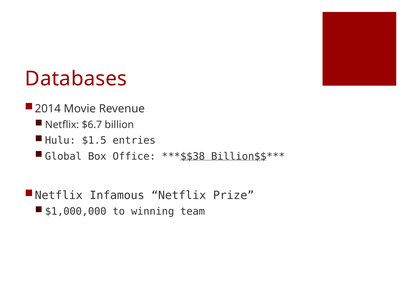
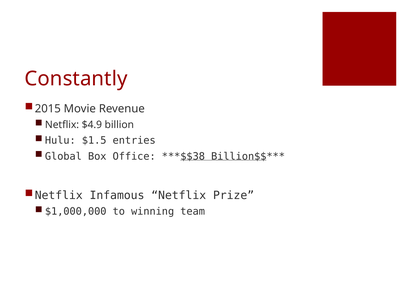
Databases: Databases -> Constantly (76, 79)
2014: 2014 -> 2015 (48, 109)
$6.7: $6.7 -> $4.9 (92, 125)
